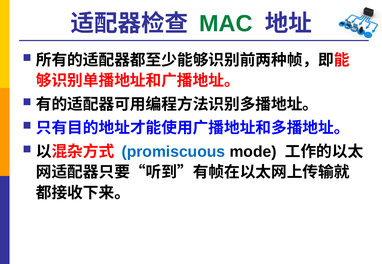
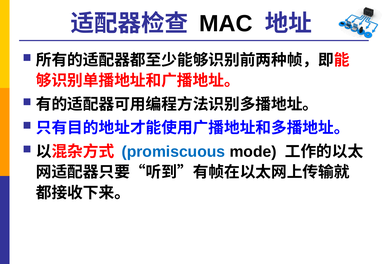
MAC colour: green -> black (226, 24)
